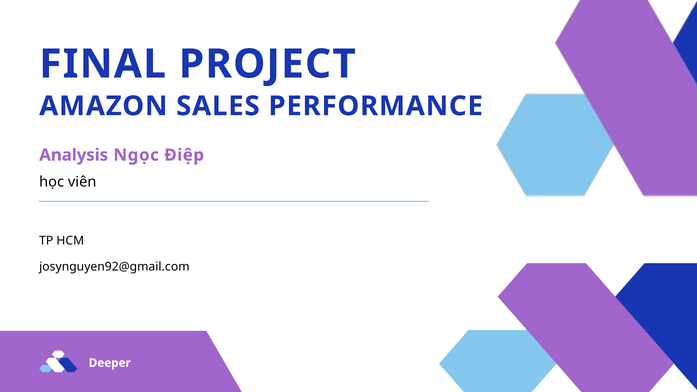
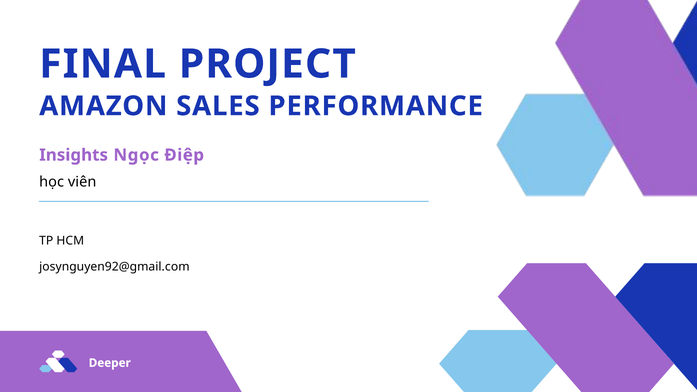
Analysis: Analysis -> Insights (74, 155)
